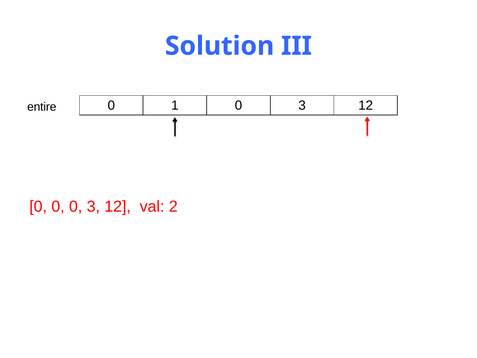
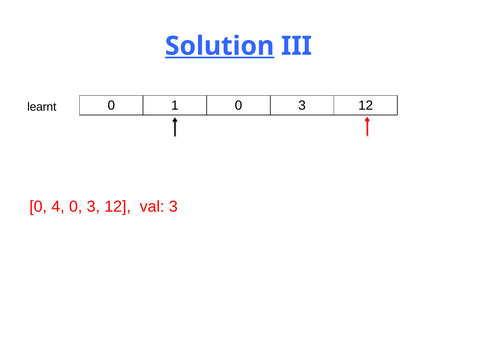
Solution underline: none -> present (220, 46)
entire: entire -> learnt (42, 107)
0: 0 -> 4 (58, 206)
val 2: 2 -> 3 (173, 206)
